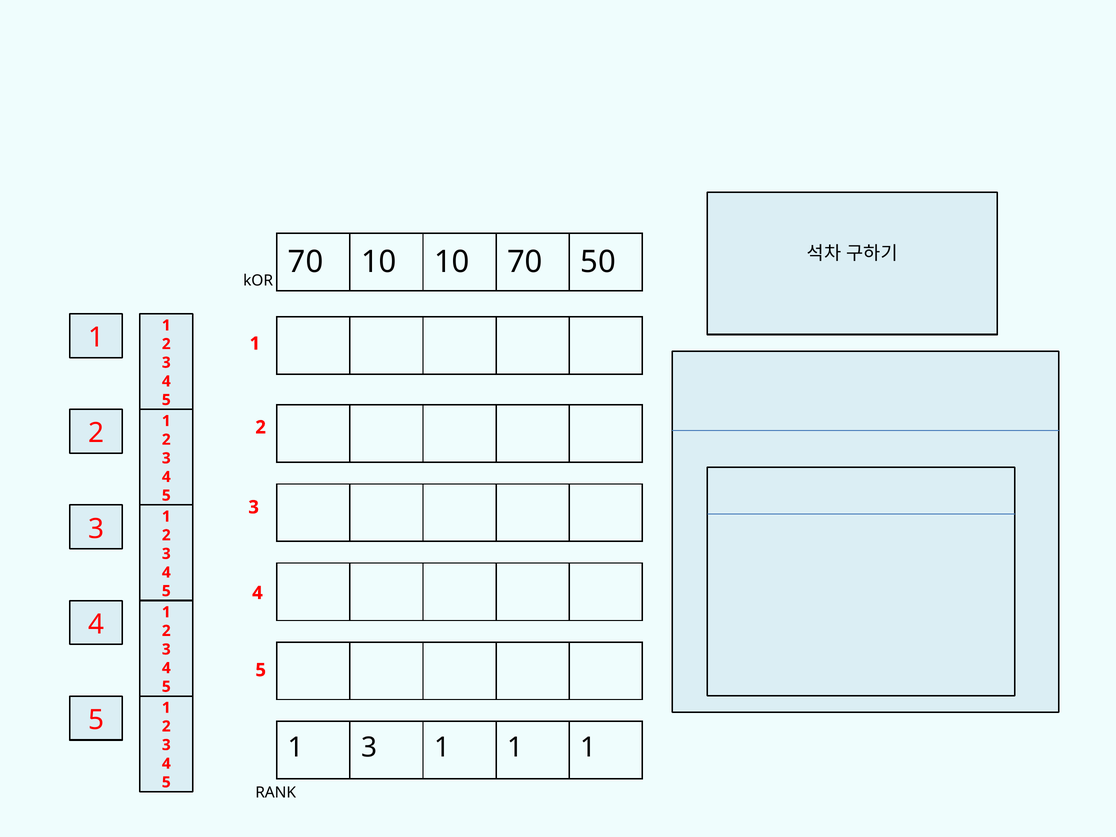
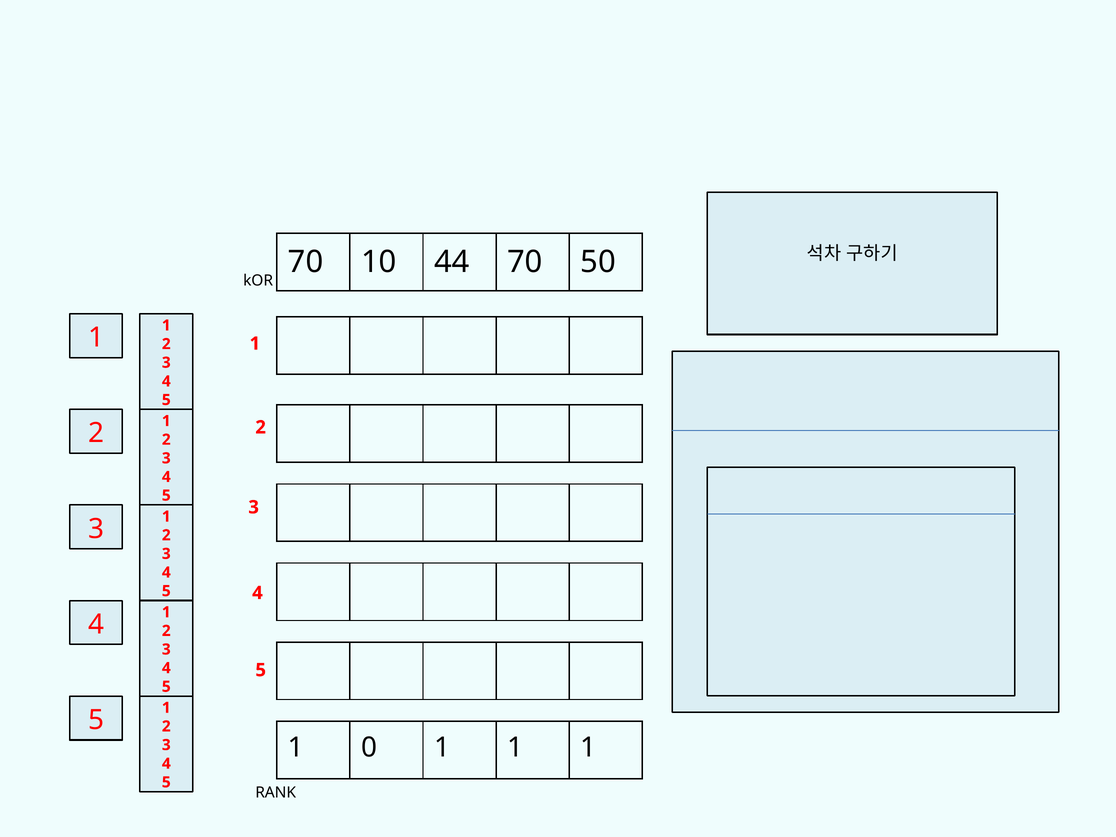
10 10: 10 -> 44 (452, 262)
1 3: 3 -> 0 (369, 747)
